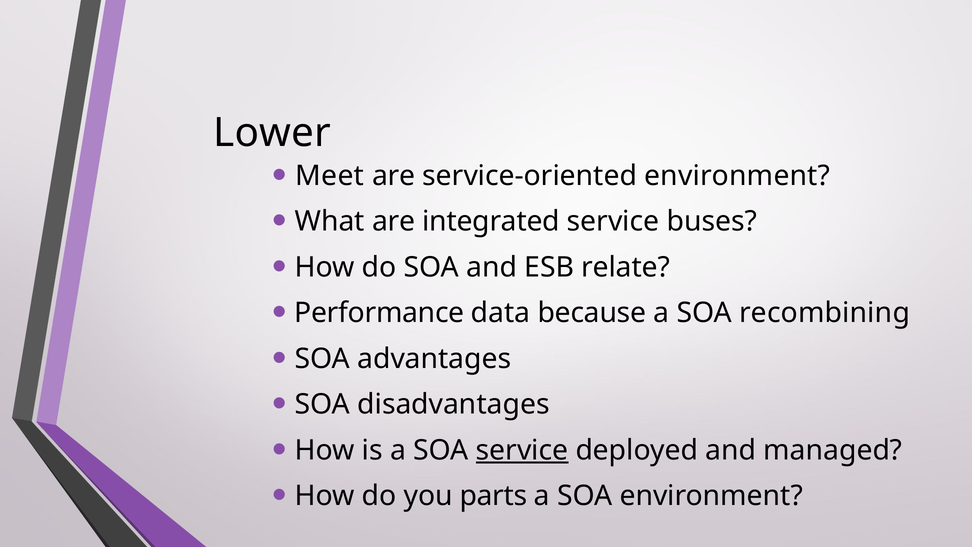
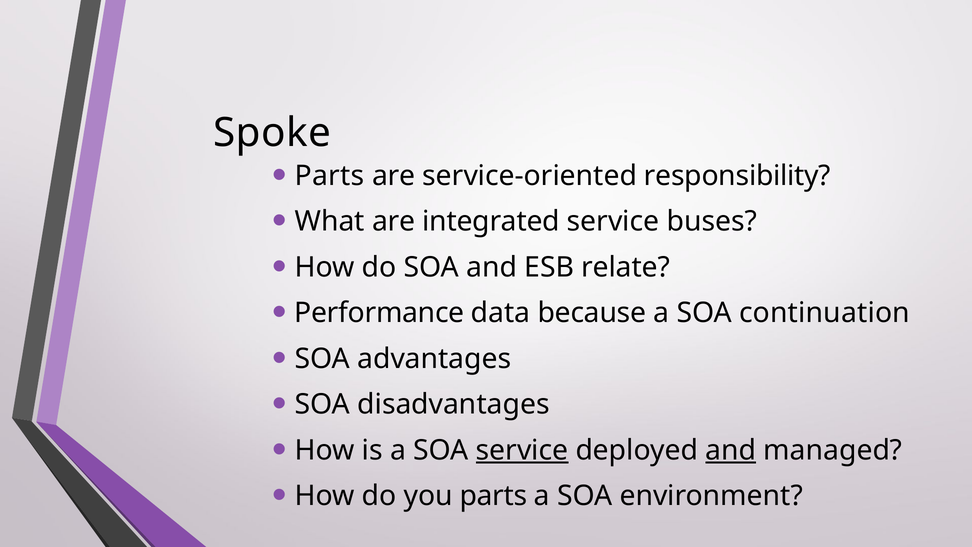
Lower: Lower -> Spoke (272, 133)
Meet: Meet -> Parts (330, 176)
service-oriented environment: environment -> responsibility (737, 176)
recombining: recombining -> continuation (825, 313)
and underline: none -> present (731, 450)
